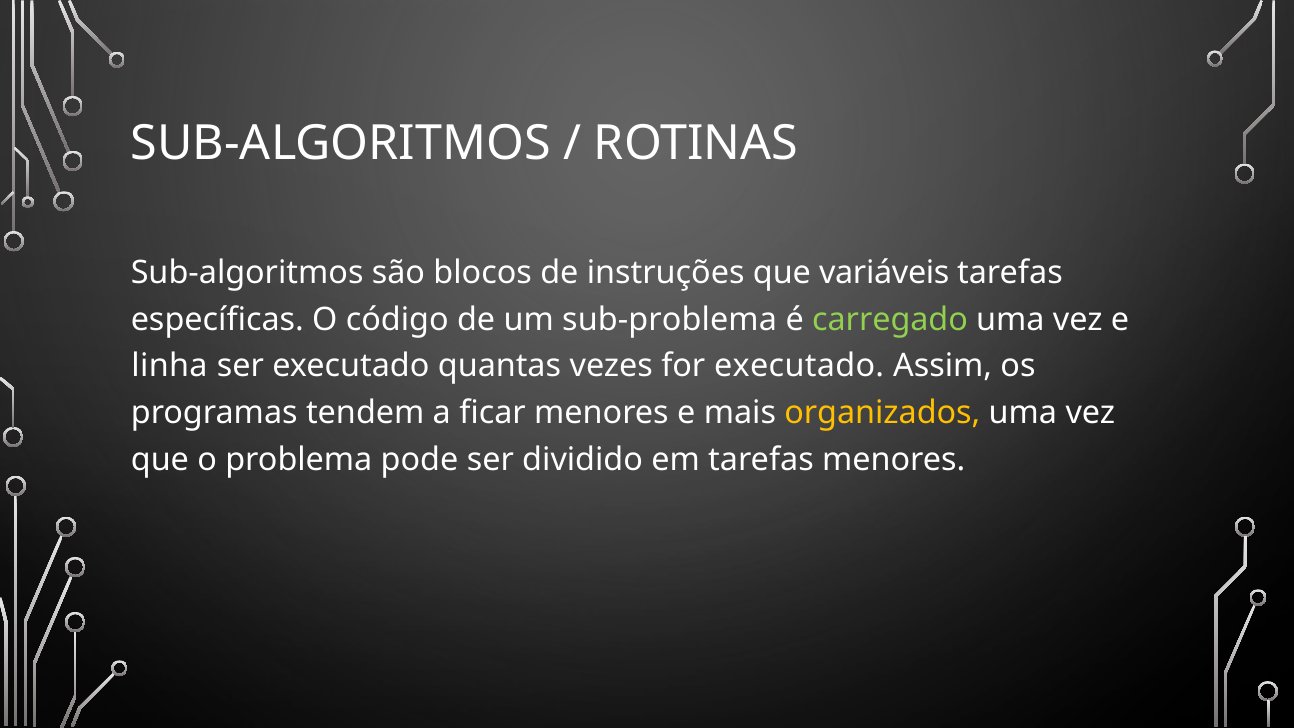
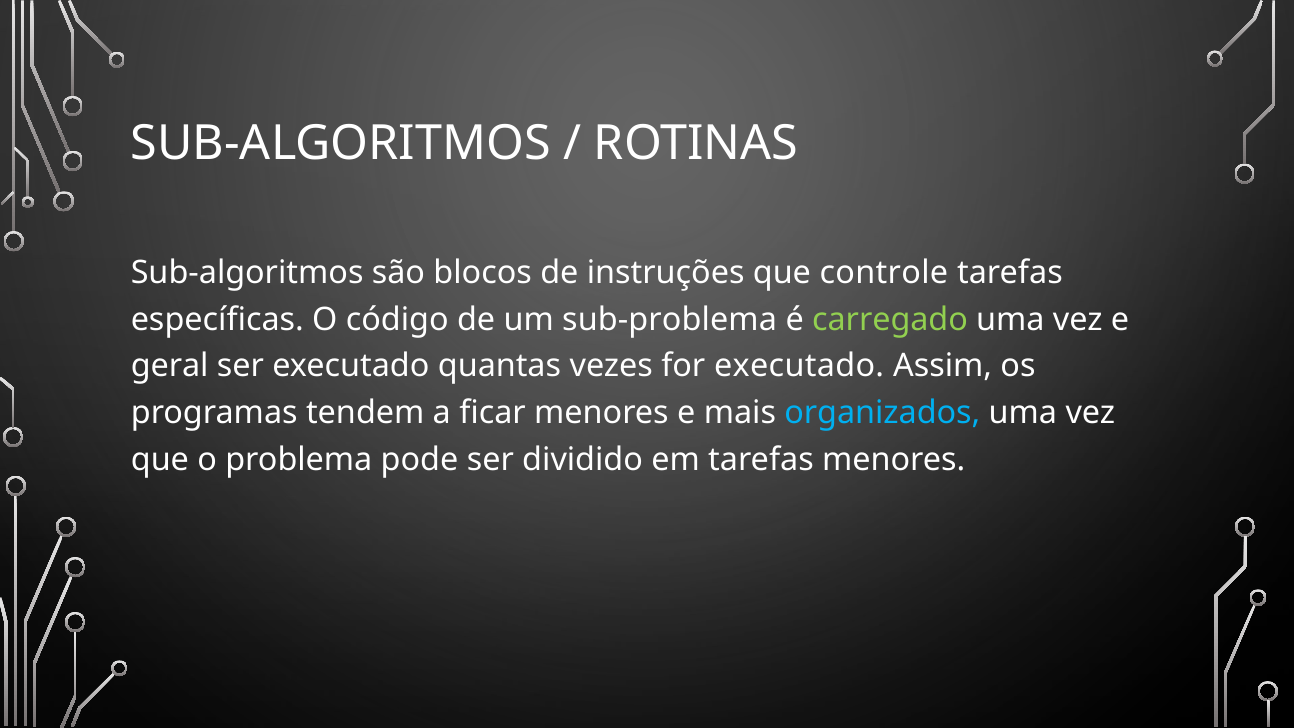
variáveis: variáveis -> controle (884, 273)
linha: linha -> geral (170, 366)
organizados colour: yellow -> light blue (882, 413)
